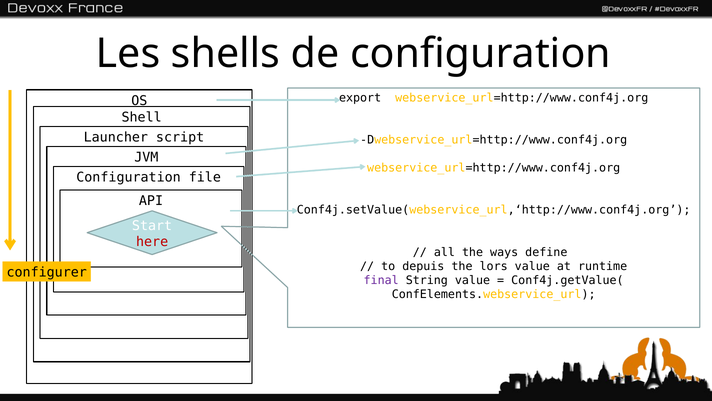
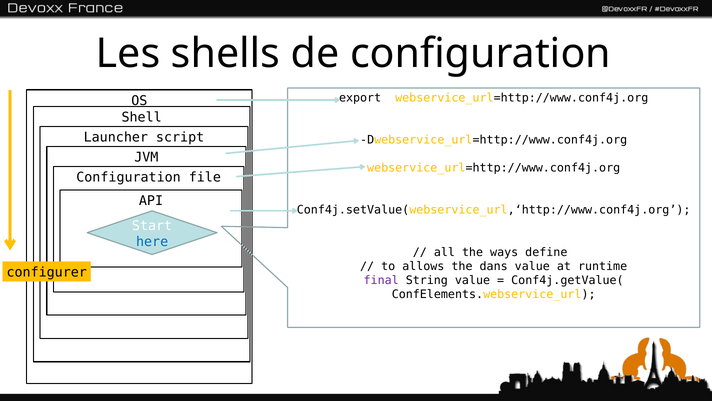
here colour: red -> blue (152, 241)
depuis: depuis -> allows (423, 266)
lors: lors -> dans (494, 266)
